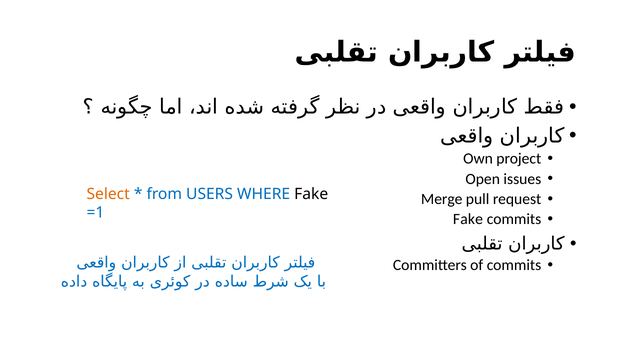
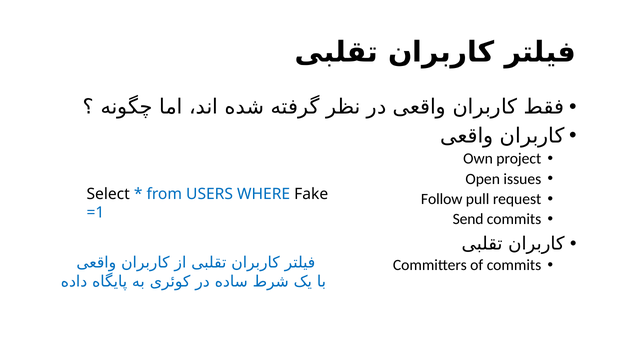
Select colour: orange -> black (108, 194)
Merge: Merge -> Follow (442, 199)
Fake: Fake -> Send (468, 219)
